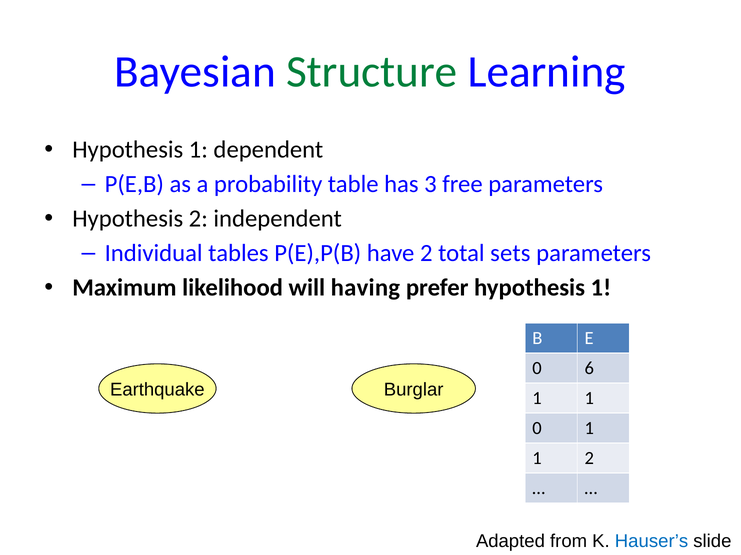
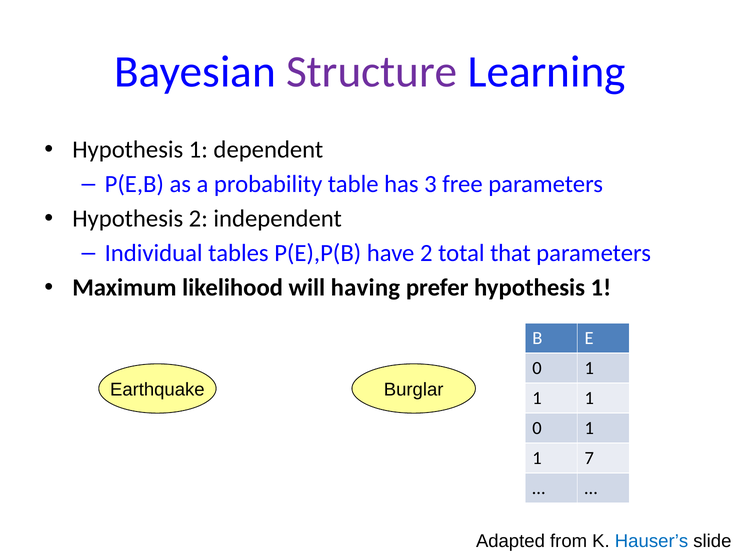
Structure colour: green -> purple (372, 72)
sets: sets -> that (511, 254)
6: 6 -> 1 (589, 369)
1 2: 2 -> 7 (589, 459)
